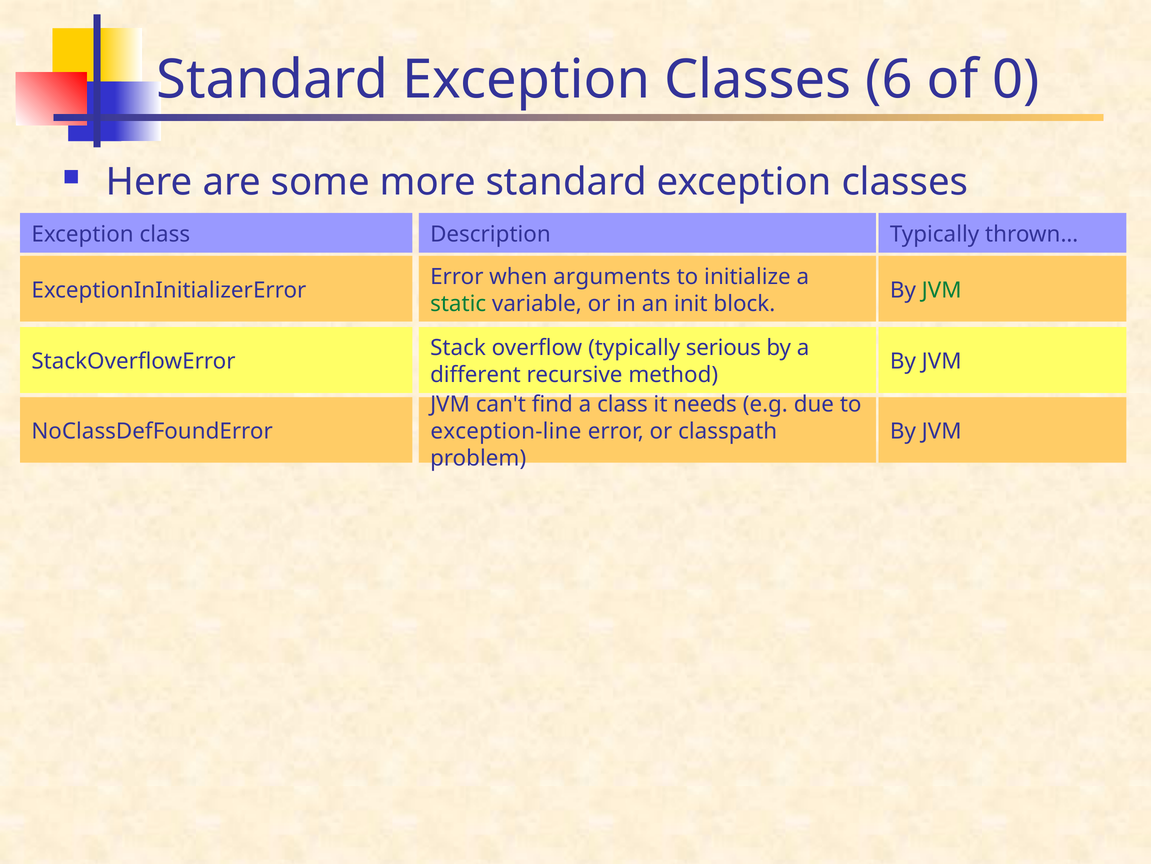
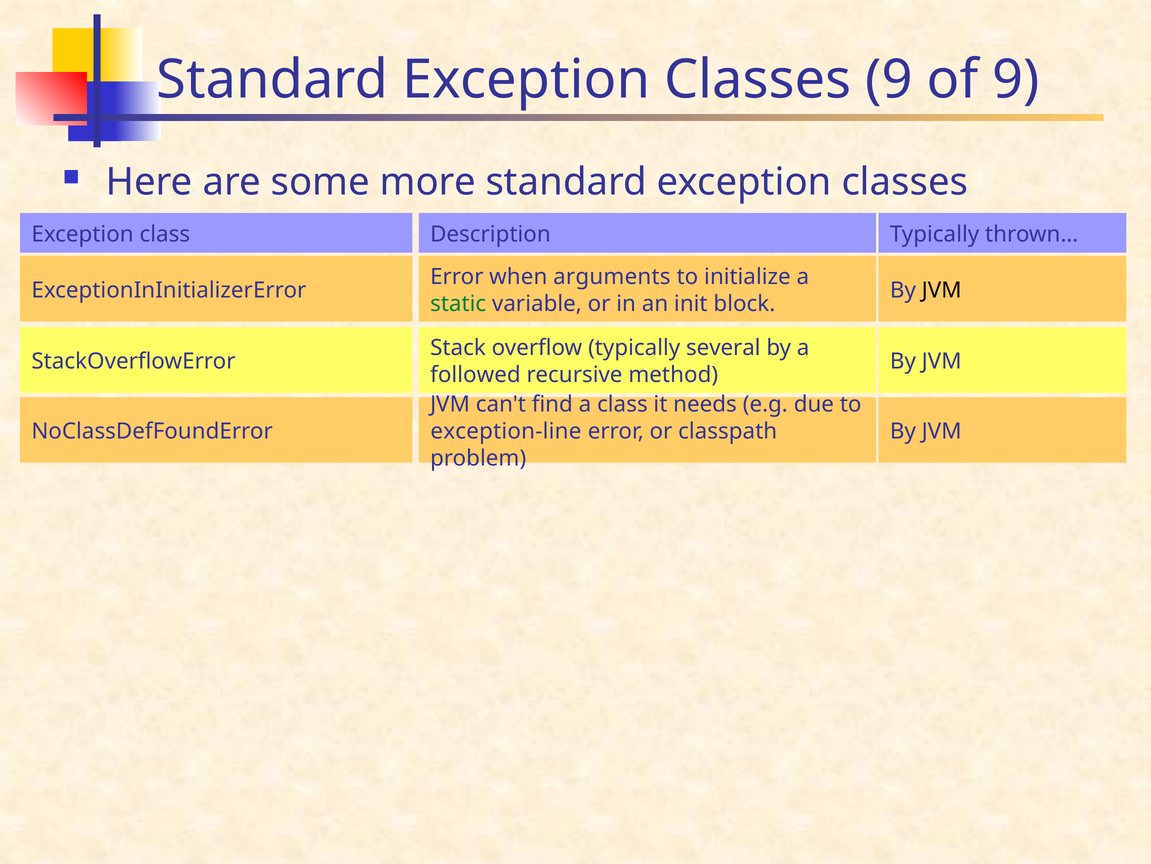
Classes 6: 6 -> 9 (889, 80)
of 0: 0 -> 9 (1016, 80)
JVM colour: green -> black (942, 290)
serious: serious -> several (723, 348)
different: different -> followed (475, 375)
